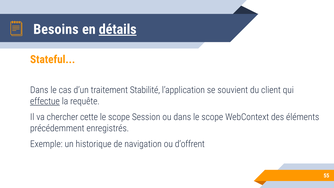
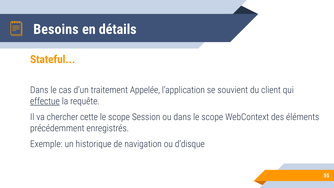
détails underline: present -> none (118, 29)
Stabilité: Stabilité -> Appelée (145, 90)
d’offrent: d’offrent -> d’disque (190, 144)
